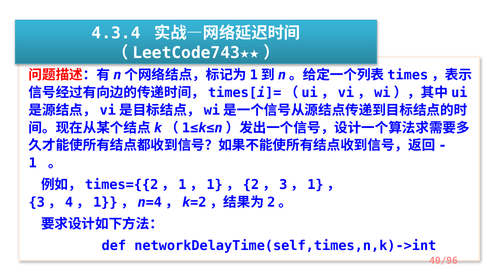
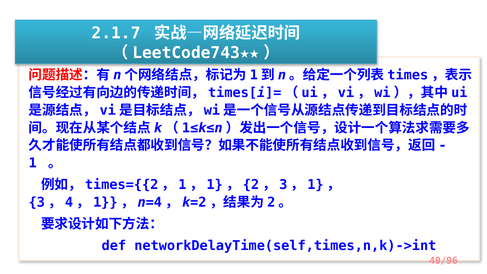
4.3.4: 4.3.4 -> 2.1.7 (116, 33)
